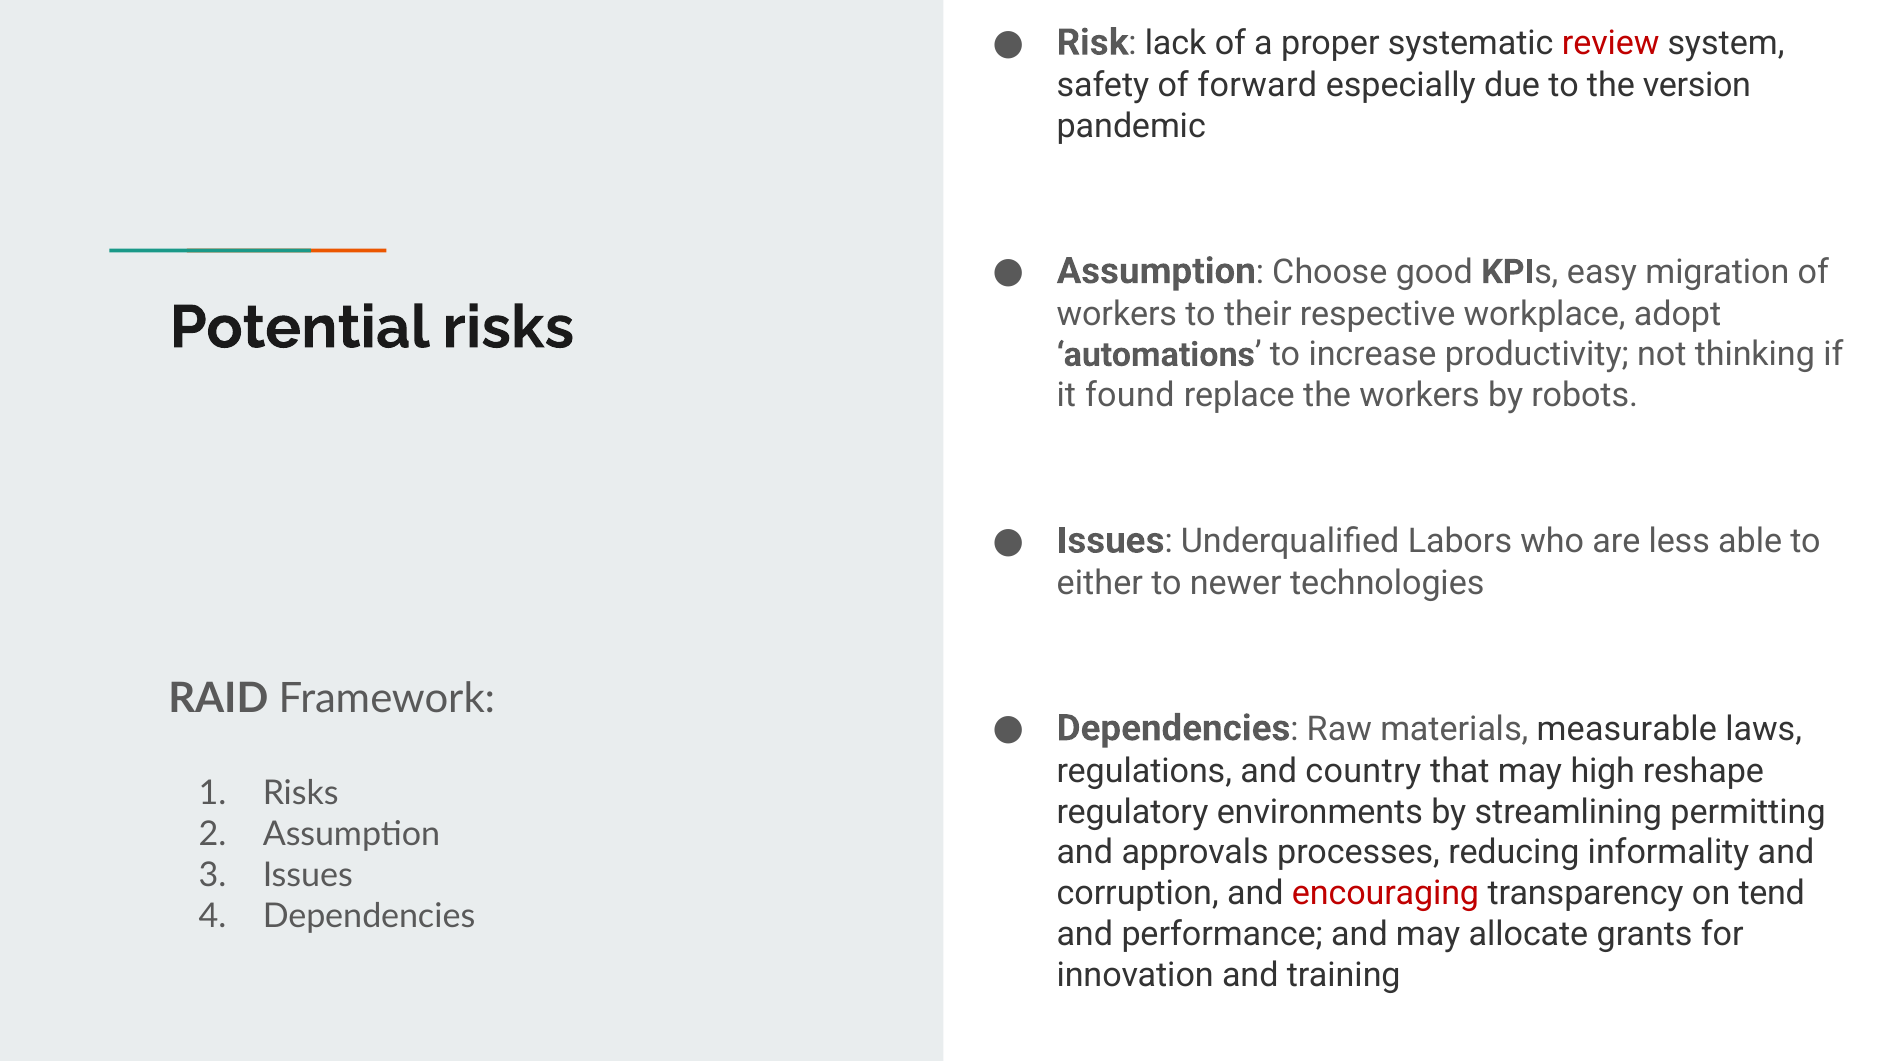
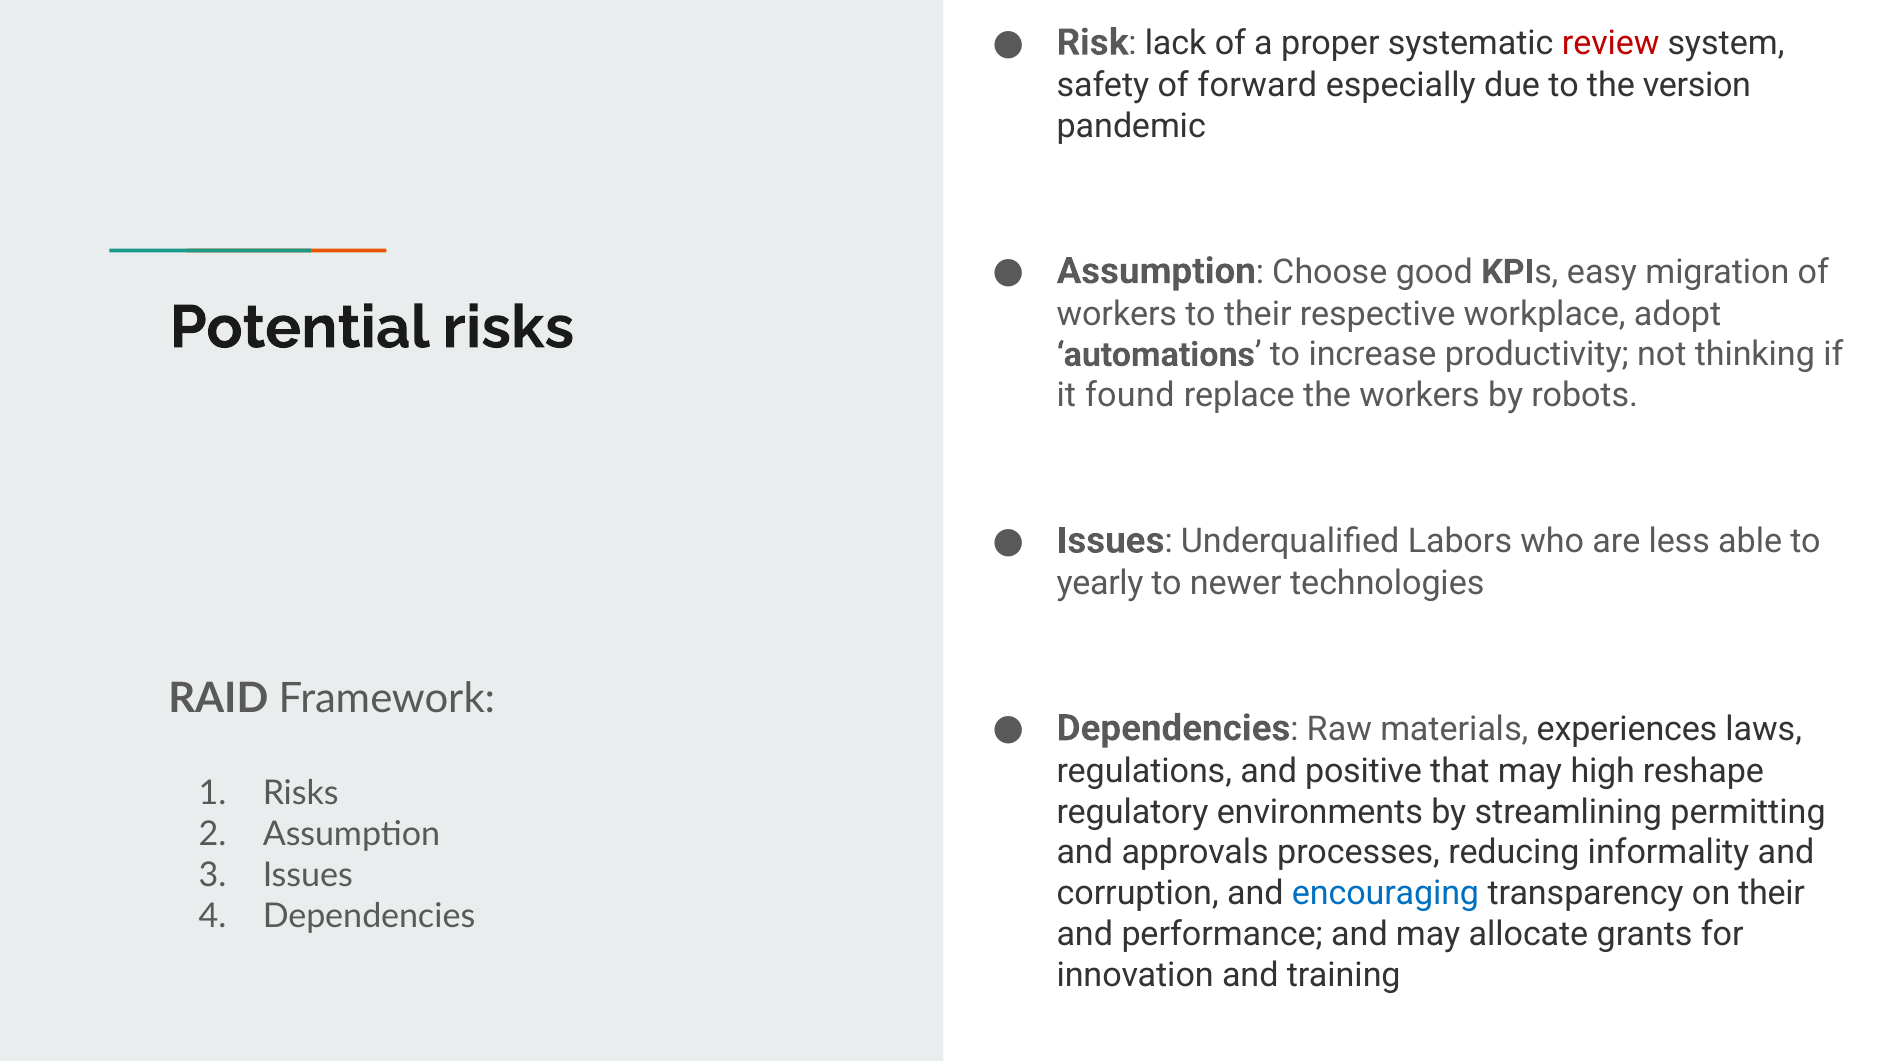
either: either -> yearly (1100, 584)
measurable: measurable -> experiences (1627, 729)
country: country -> positive (1364, 771)
encouraging colour: red -> blue (1386, 894)
on tend: tend -> their (1772, 894)
